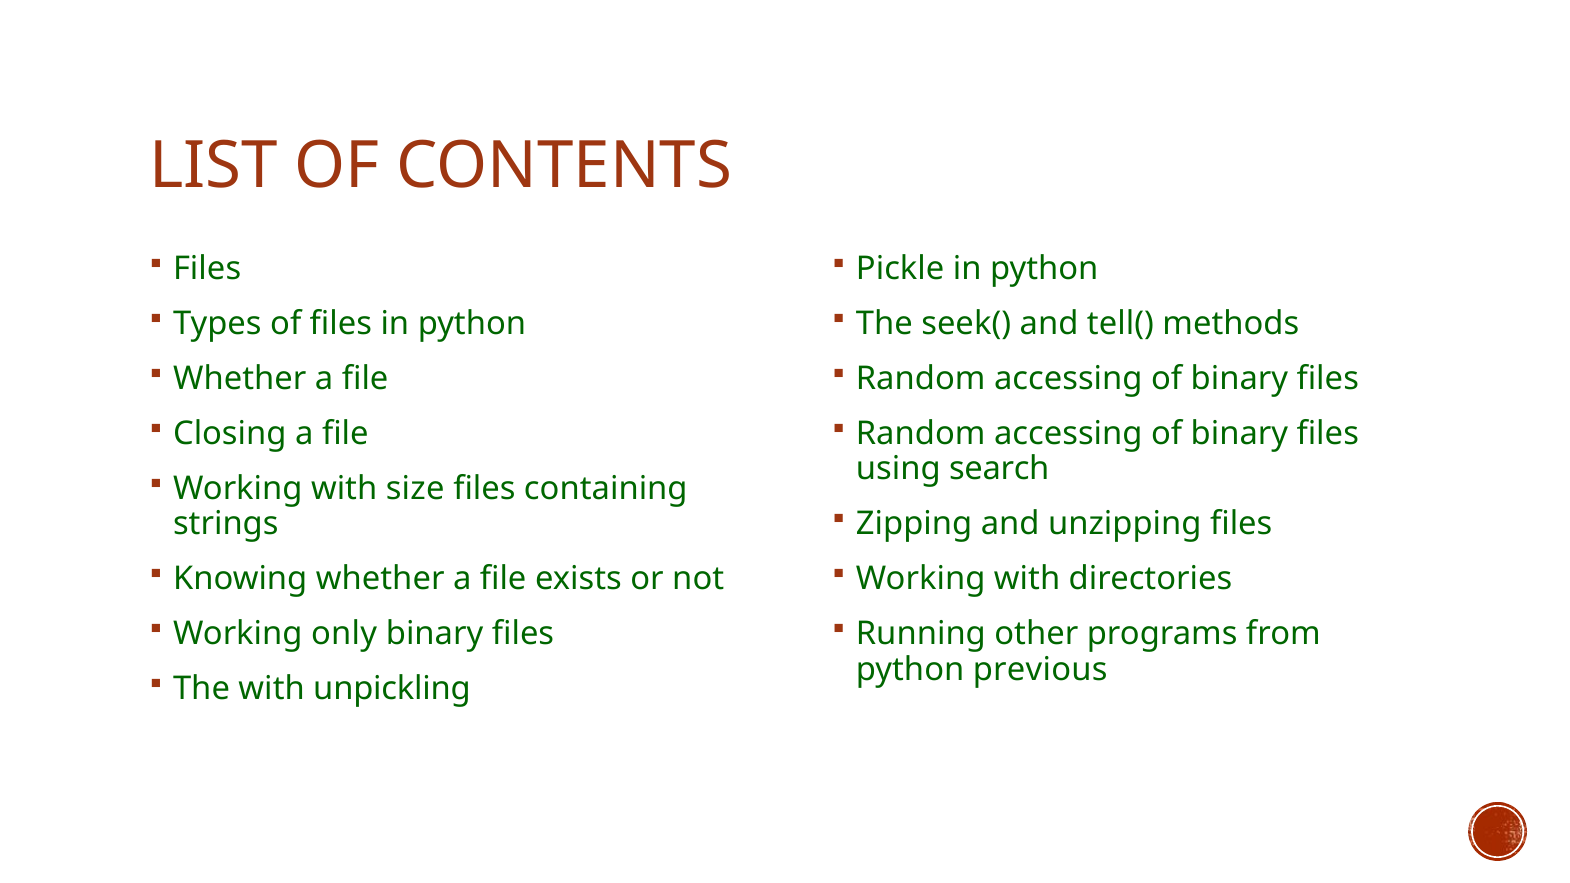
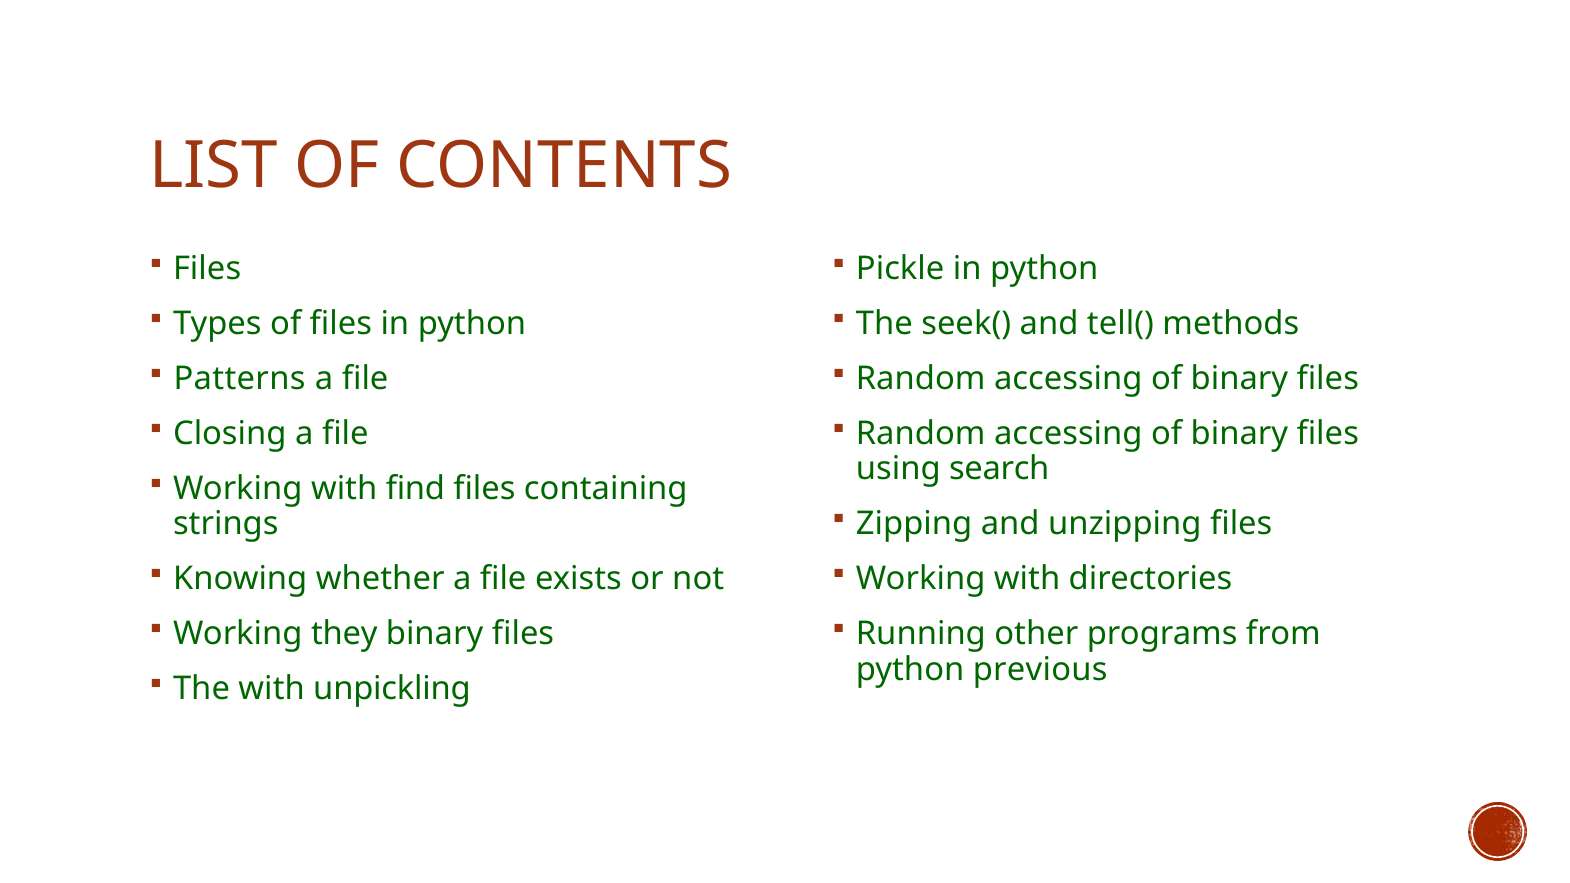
Whether: Whether -> Patterns (240, 379)
size: size -> find (415, 489)
only: only -> they (344, 634)
